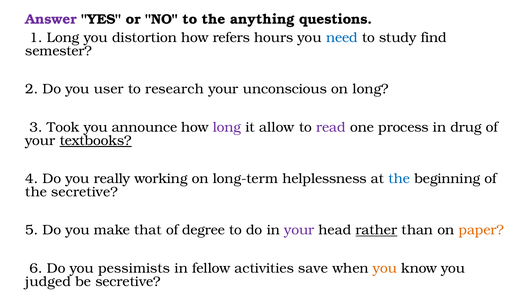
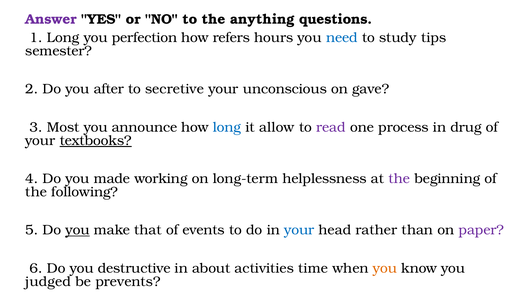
distortion: distortion -> perfection (145, 38)
find: find -> tips (434, 38)
user: user -> after (109, 89)
research: research -> secretive (175, 89)
on long: long -> gave (371, 89)
Took: Took -> Most (63, 127)
long colour: purple -> blue (227, 127)
really: really -> made (112, 178)
the colour: blue -> purple (399, 178)
the secretive: secretive -> following (85, 192)
you underline: none -> present (78, 230)
degree: degree -> events (204, 230)
your colour: purple -> blue (299, 230)
rather underline: present -> none (376, 230)
paper colour: orange -> purple (481, 230)
pessimists: pessimists -> destructive (134, 268)
fellow: fellow -> about (211, 268)
save: save -> time (313, 268)
be secretive: secretive -> prevents (128, 281)
